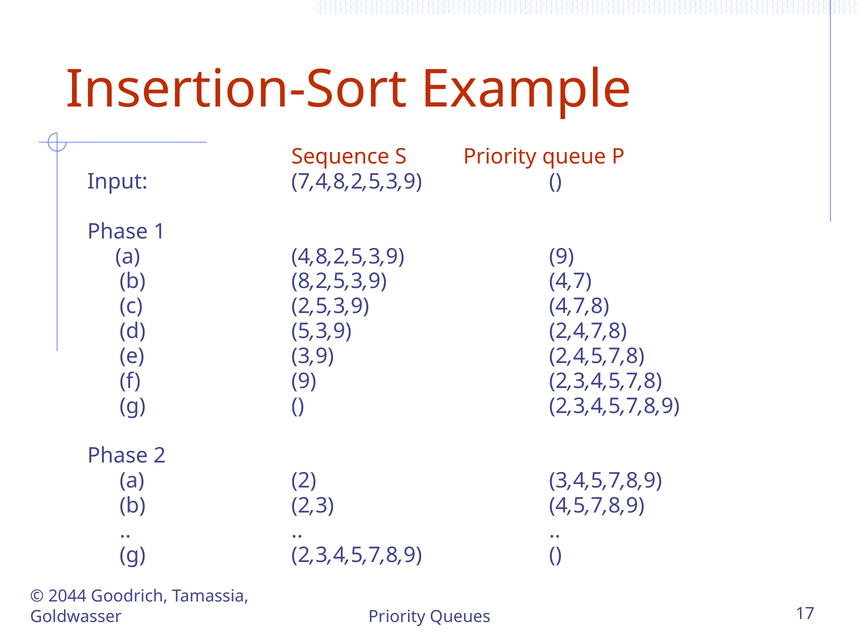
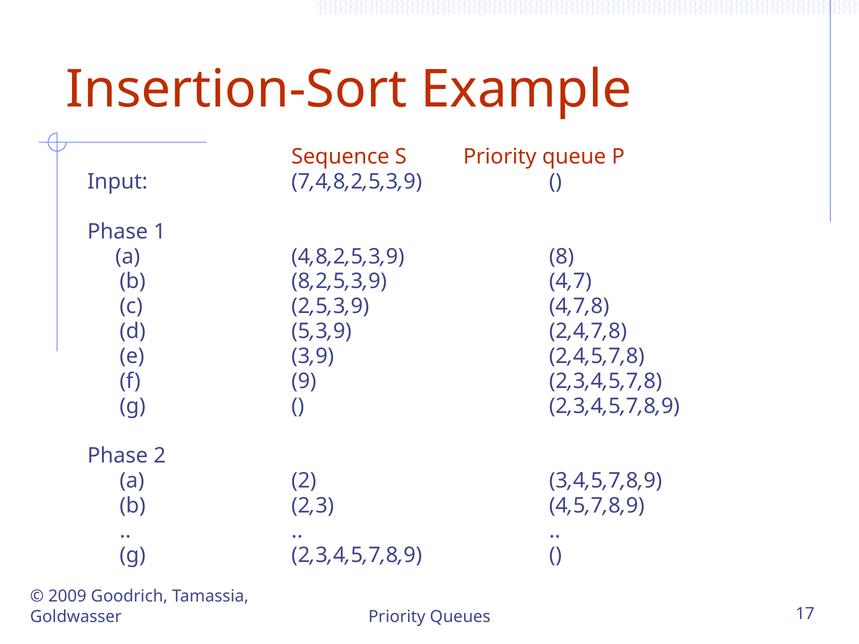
4,8,2,5,3,9 9: 9 -> 8 (562, 257)
2044: 2044 -> 2009 (67, 597)
